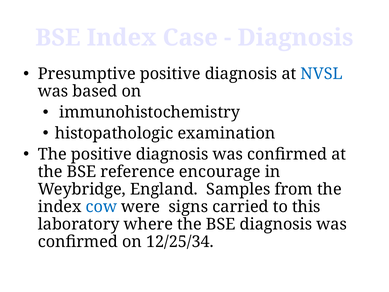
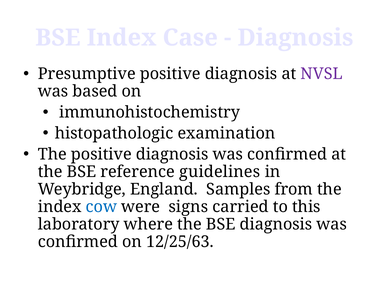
NVSL colour: blue -> purple (322, 74)
encourage: encourage -> guidelines (220, 172)
12/25/34: 12/25/34 -> 12/25/63 (180, 242)
